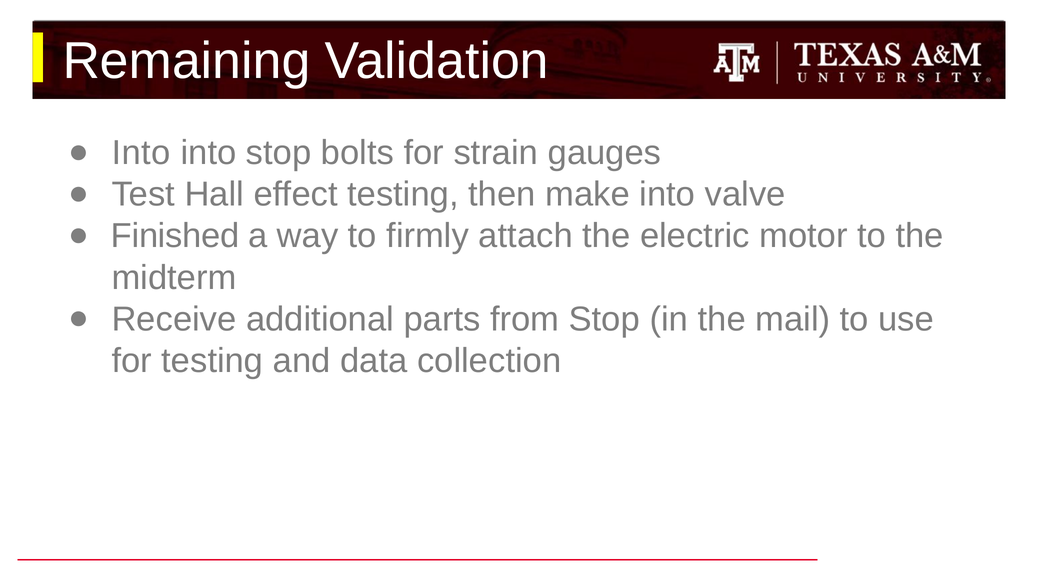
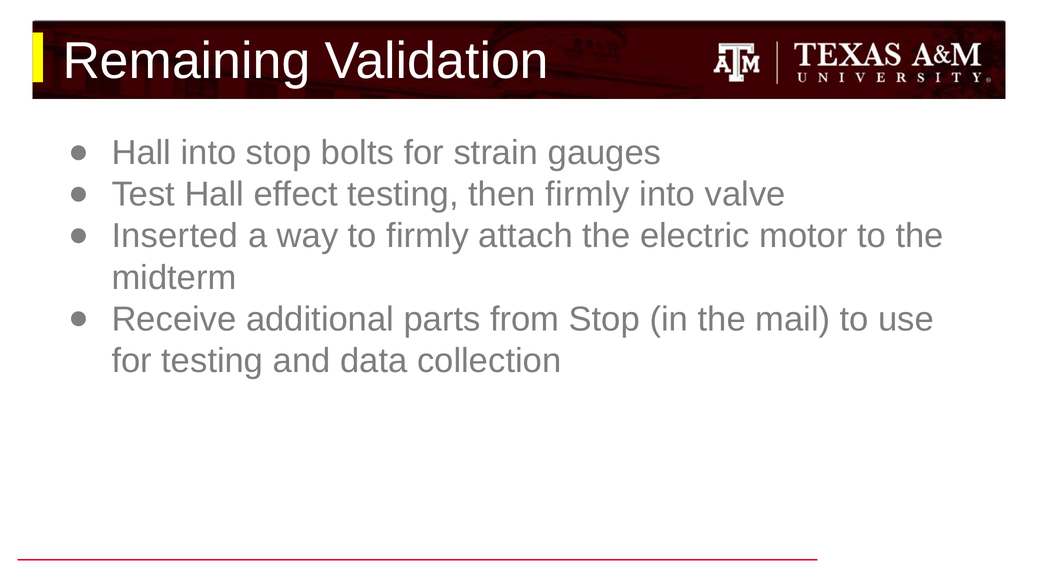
Into: Into -> Hall (141, 153)
then make: make -> firmly (587, 195)
Finished: Finished -> Inserted (175, 236)
